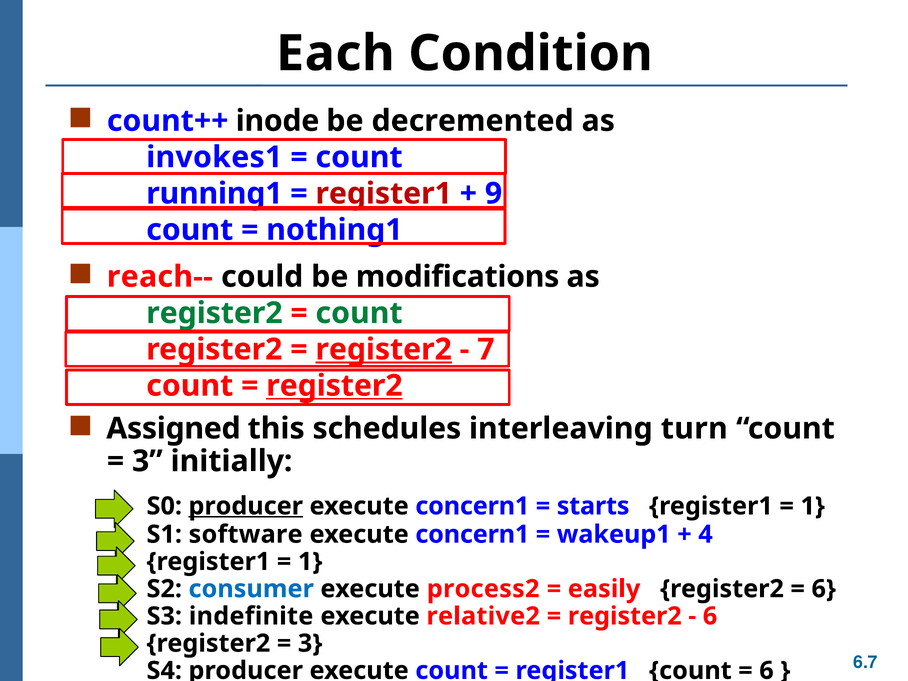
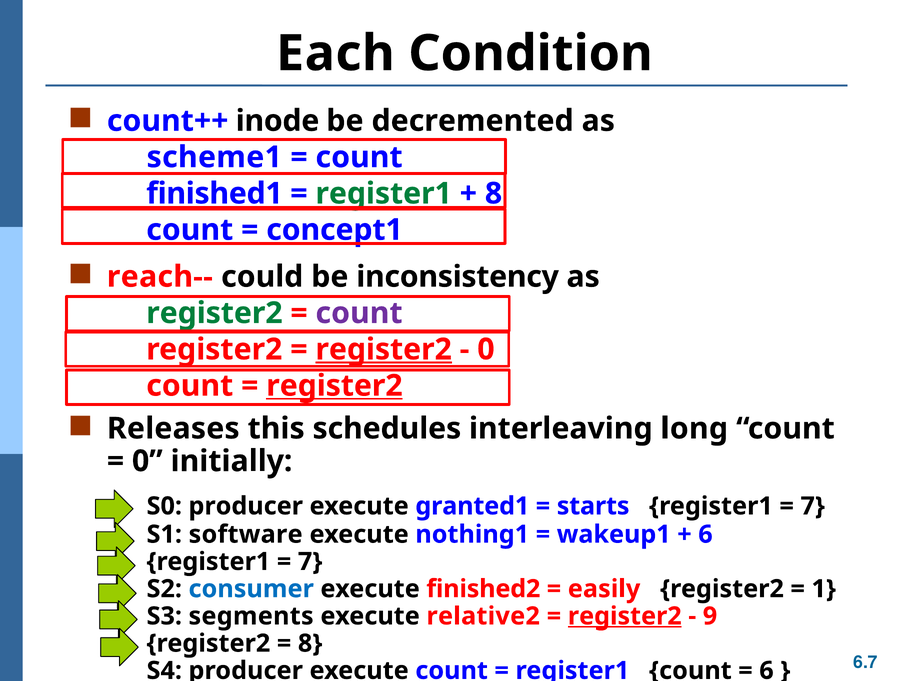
invokes1: invokes1 -> scheme1 (214, 157)
running1: running1 -> finished1 (214, 194)
register1 colour: red -> green (384, 194)
9: 9 -> 8 (494, 194)
nothing1: nothing1 -> concept1 (334, 230)
modifications: modifications -> inconsistency (458, 277)
count colour: green -> purple (359, 313)
7: 7 -> 0 (486, 349)
Assigned: Assigned -> Releases (173, 428)
turn: turn -> long (694, 428)
3: 3 -> 0 (147, 461)
producer underline: present -> none (246, 506)
concern1: concern1 -> granted1 (472, 506)
1: 1 -> 7 (813, 506)
concern1: concern1 -> nothing1 (472, 534)
4: 4 -> 6 (705, 534)
1: 1 -> 7 (310, 562)
process2: process2 -> finished2 (483, 589)
6: 6 -> 1 (824, 589)
indefinite: indefinite -> segments (251, 616)
register2 underline: none -> present (625, 616)
6: 6 -> 9 (710, 616)
3: 3 -> 8 (310, 643)
